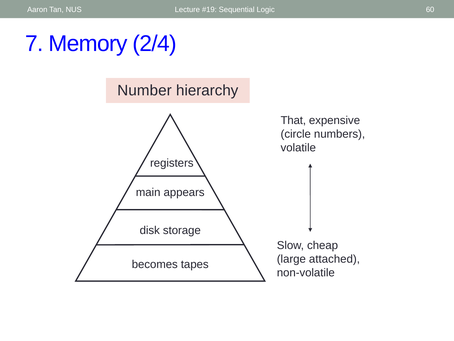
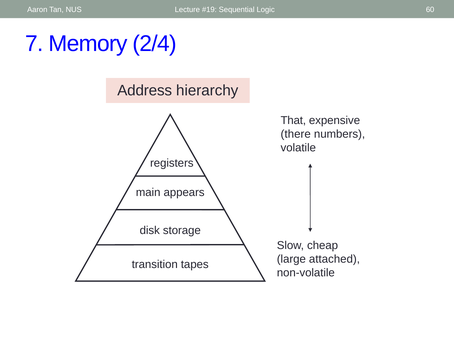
Number: Number -> Address (145, 90)
circle: circle -> there (296, 134)
becomes: becomes -> transition (155, 264)
